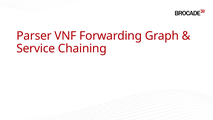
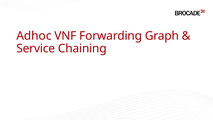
Parser: Parser -> Adhoc (34, 36)
